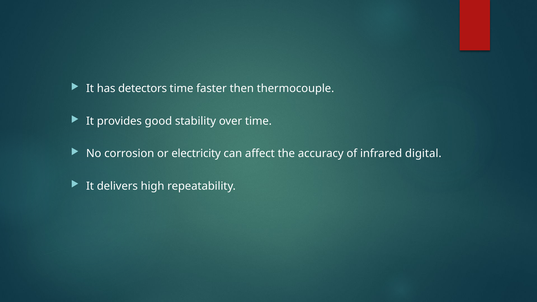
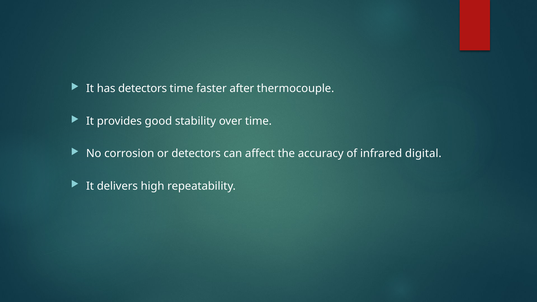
then: then -> after (242, 89)
or electricity: electricity -> detectors (196, 154)
